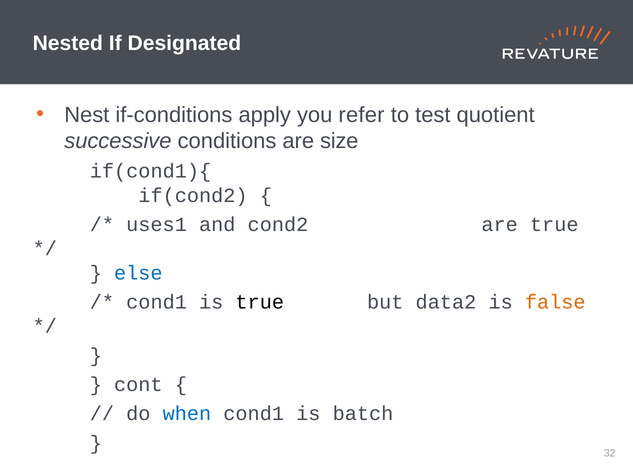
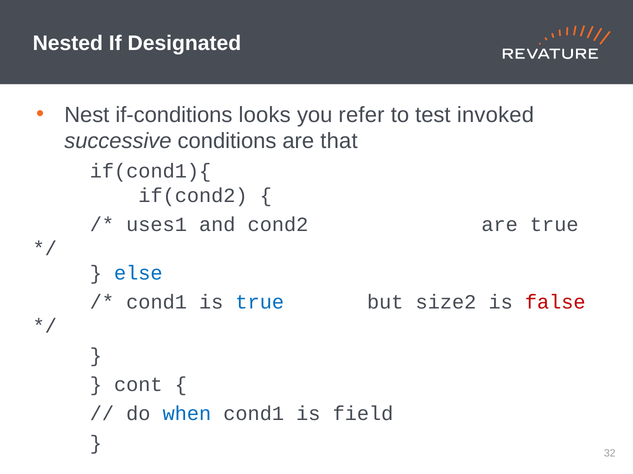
apply: apply -> looks (265, 115)
quotient: quotient -> invoked (495, 115)
size: size -> that (339, 141)
true colour: black -> blue (260, 303)
data2: data2 -> size2 (446, 303)
false colour: orange -> red (555, 303)
batch: batch -> field (363, 414)
